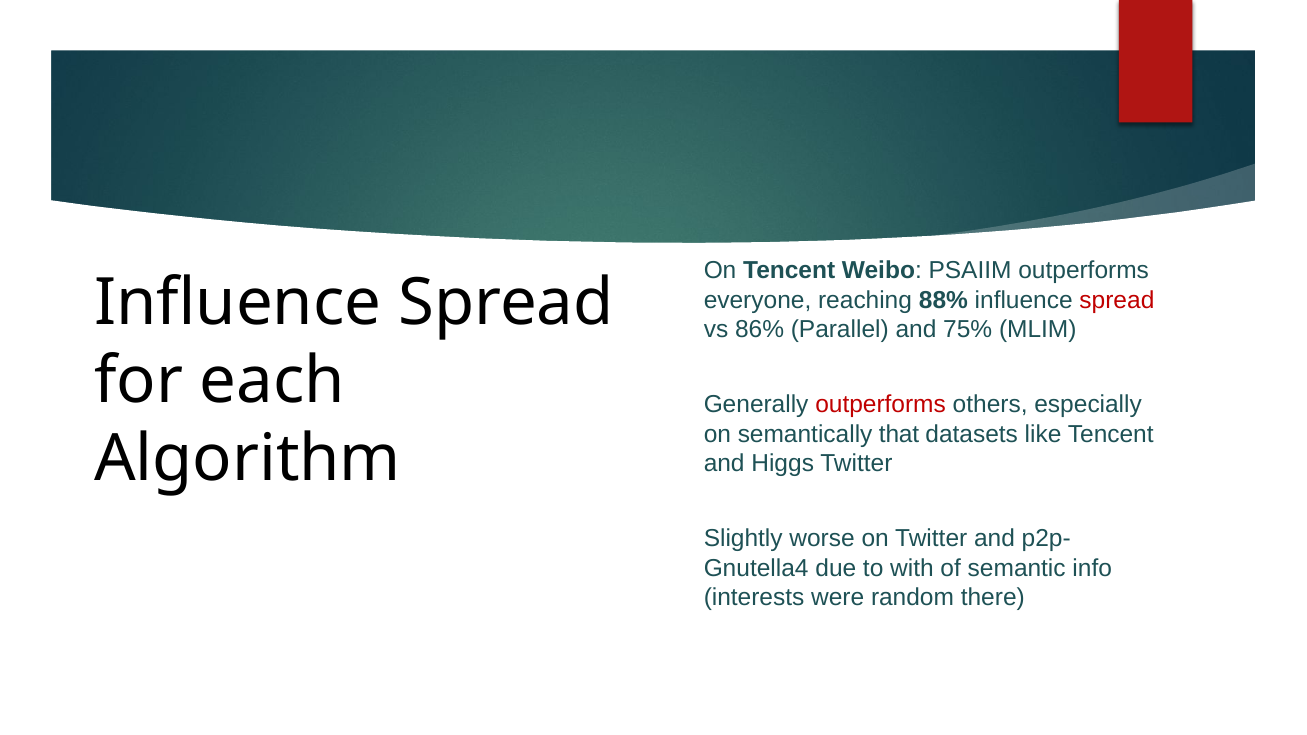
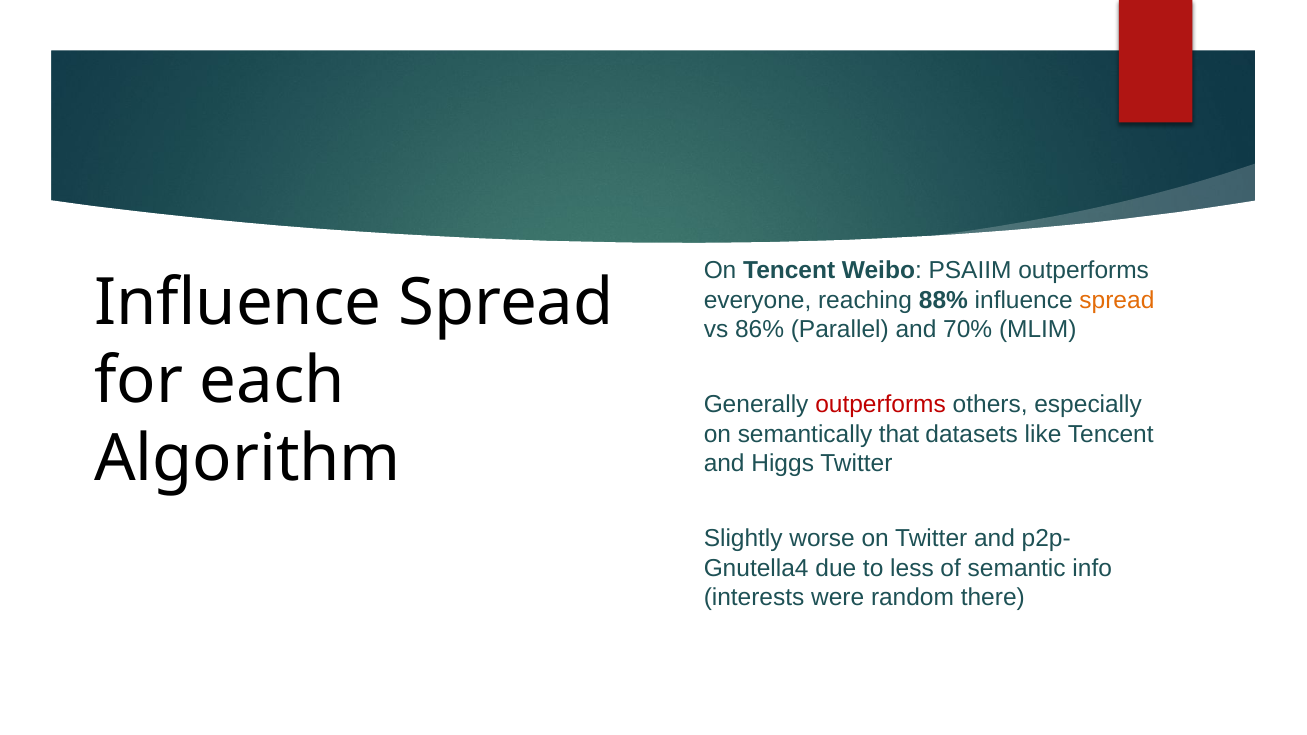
spread colour: red -> orange (1117, 300)
75%: 75% -> 70% (968, 330)
with: with -> less (912, 568)
